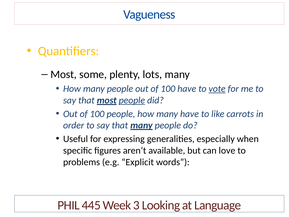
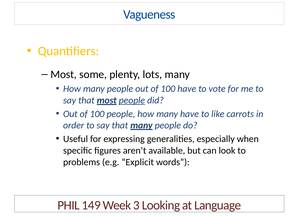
vote underline: present -> none (217, 89)
love: love -> look (227, 150)
445: 445 -> 149 (91, 205)
